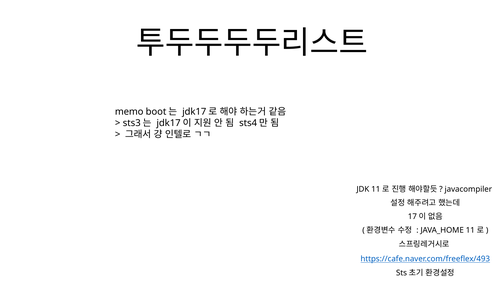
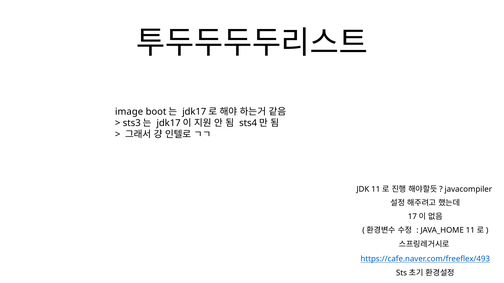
memo: memo -> image (129, 112)
